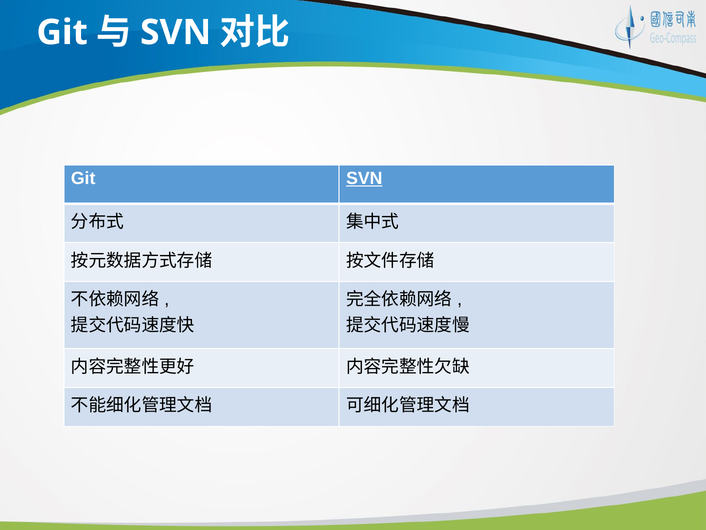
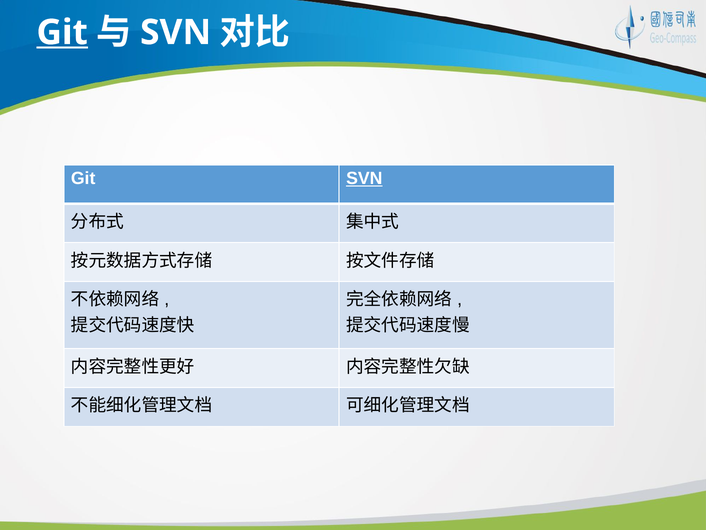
Git underline: none -> present (62, 32)
